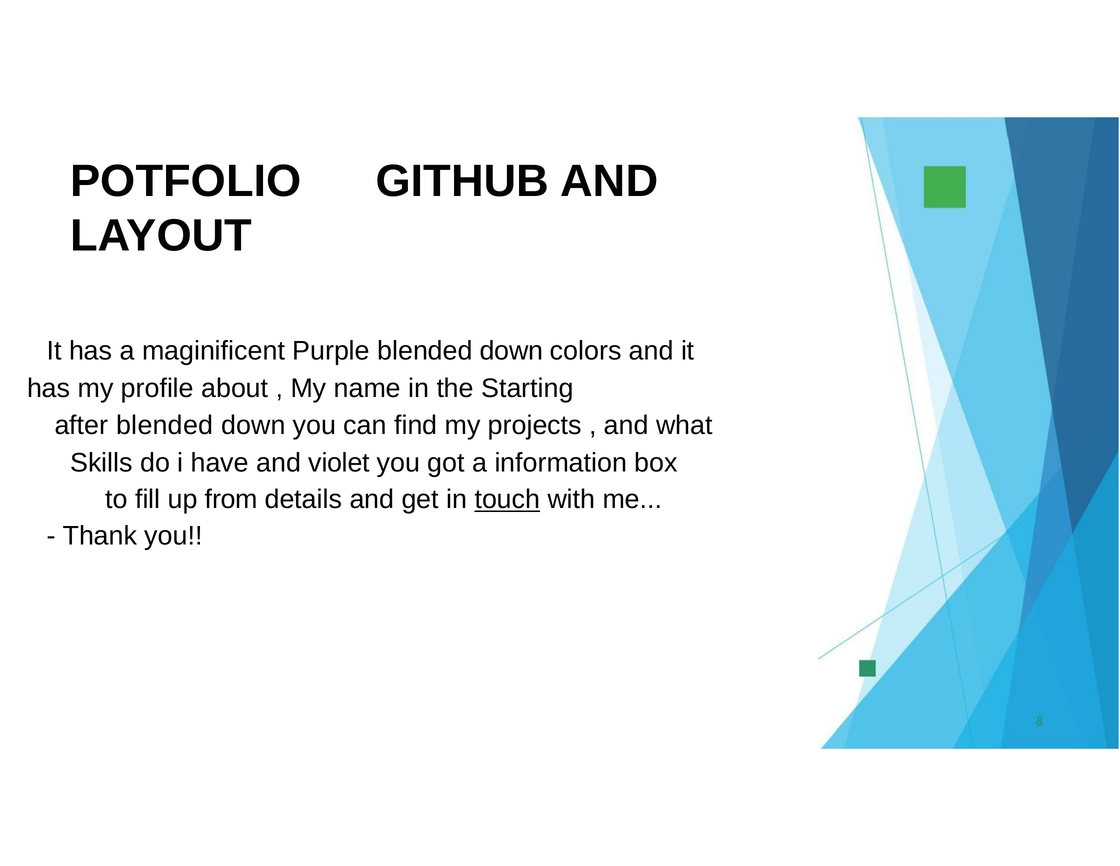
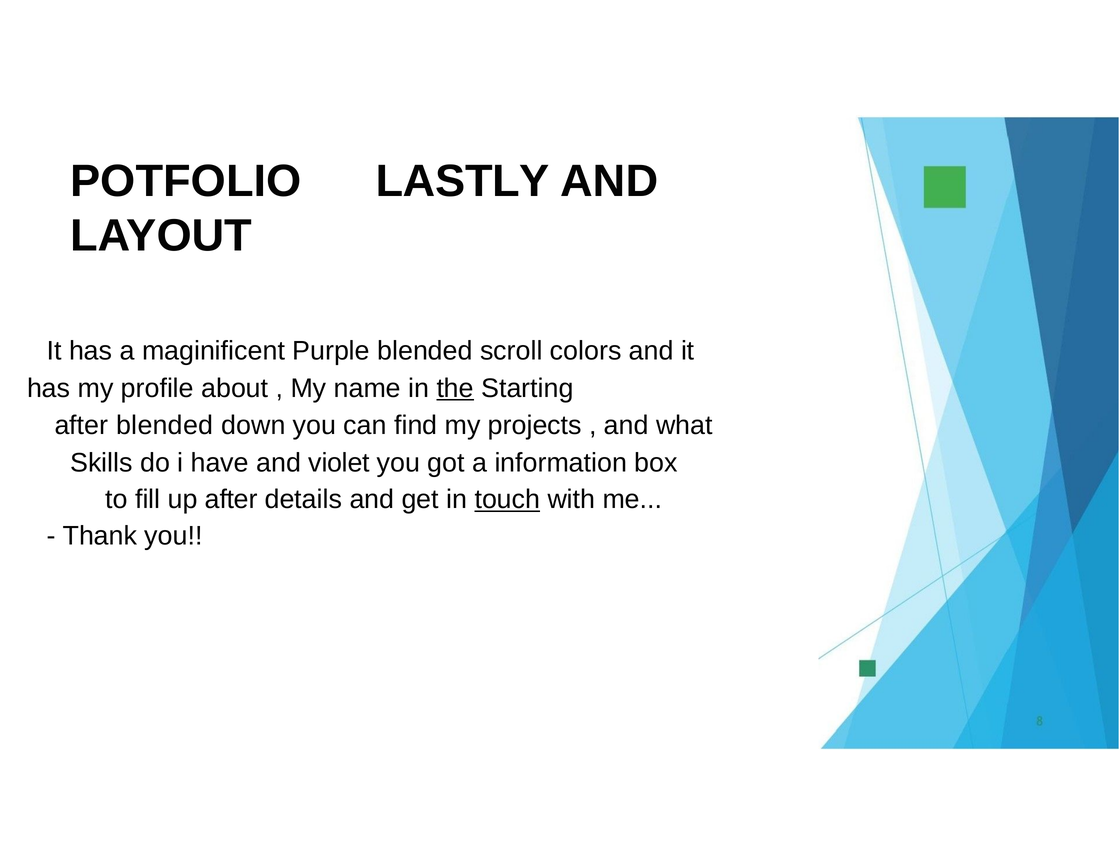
GITHUB: GITHUB -> LASTLY (463, 181)
Purple blended down: down -> scroll (511, 351)
the underline: none -> present (455, 388)
up from: from -> after (231, 499)
